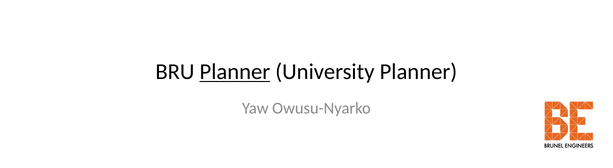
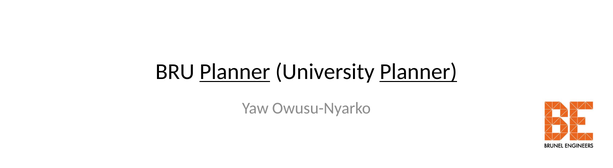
Planner underline: none -> present (418, 72)
